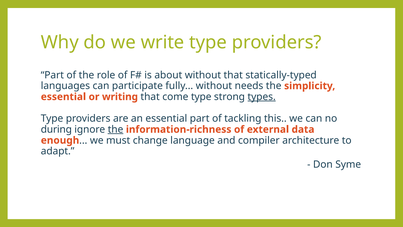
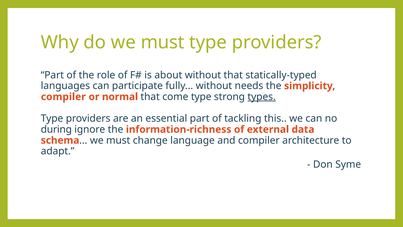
do we write: write -> must (163, 42)
essential: essential -> compiler (63, 97)
writing: writing -> normal (120, 97)
the underline: present -> none (116, 129)
enough: enough -> schema (60, 140)
